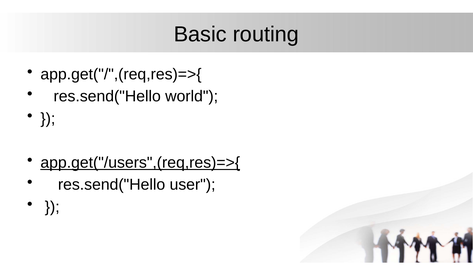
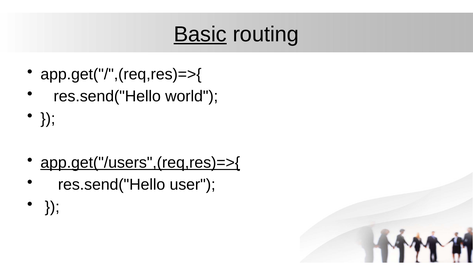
Basic underline: none -> present (200, 34)
